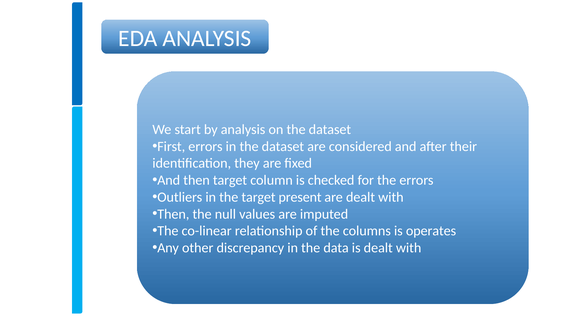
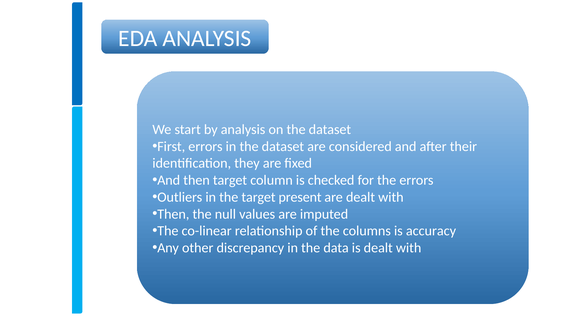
operates: operates -> accuracy (431, 231)
